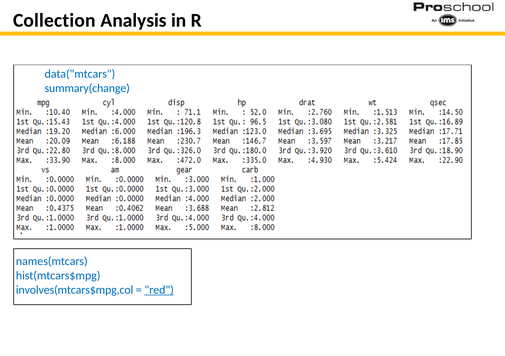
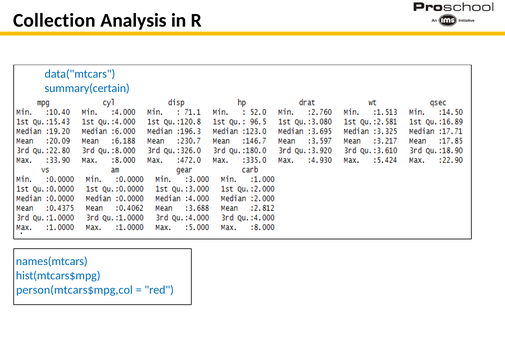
summary(change: summary(change -> summary(certain (87, 88)
involves(mtcars$mpg,col: involves(mtcars$mpg,col -> person(mtcars$mpg,col (74, 290)
red underline: present -> none (159, 290)
